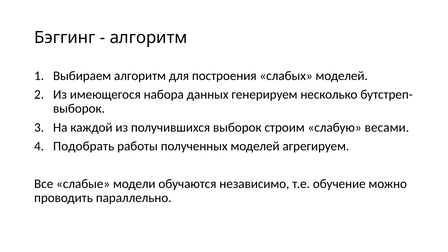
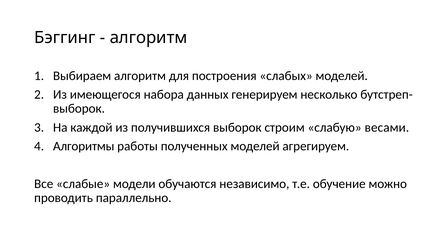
Подобрать: Подобрать -> Алгоритмы (84, 146)
